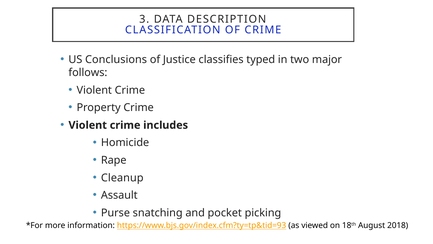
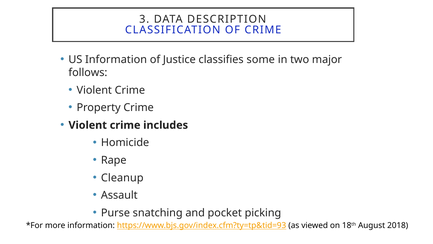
US Conclusions: Conclusions -> Information (116, 59)
typed: typed -> some (261, 59)
